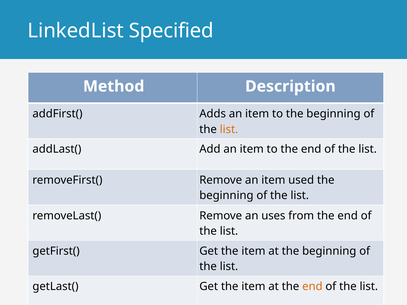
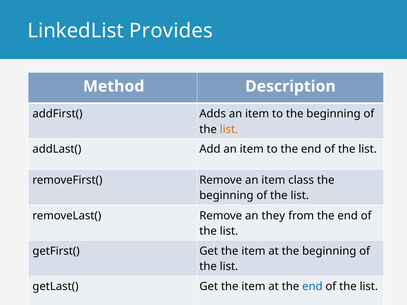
Specified: Specified -> Provides (171, 31)
used: used -> class (301, 180)
uses: uses -> they (273, 216)
end colour: orange -> blue (312, 287)
